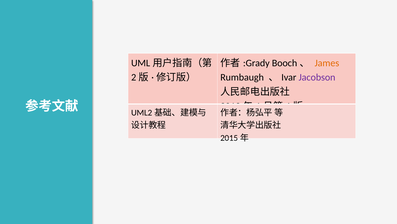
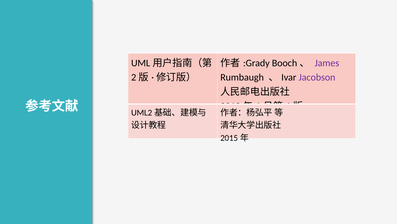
James colour: orange -> purple (327, 63)
